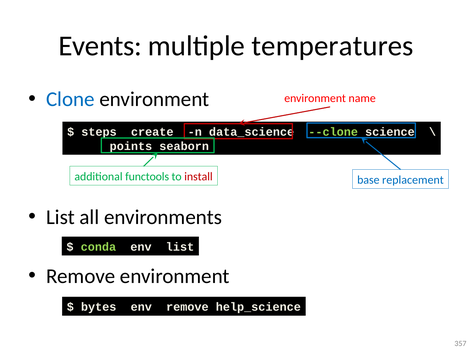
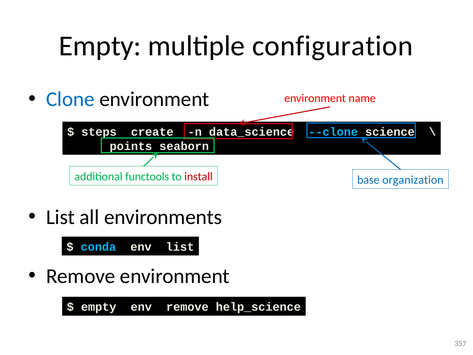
Events: Events -> Empty (100, 46)
temperatures: temperatures -> configuration (332, 46)
--clone colour: light green -> light blue (333, 132)
replacement: replacement -> organization (413, 180)
conda colour: light green -> light blue (98, 247)
bytes: bytes -> empty (99, 307)
